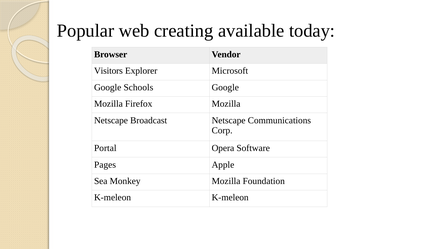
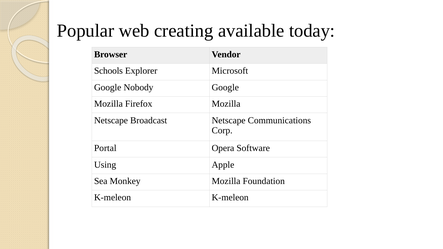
Visitors: Visitors -> Schools (108, 71)
Schools: Schools -> Nobody (138, 87)
Pages: Pages -> Using (105, 165)
